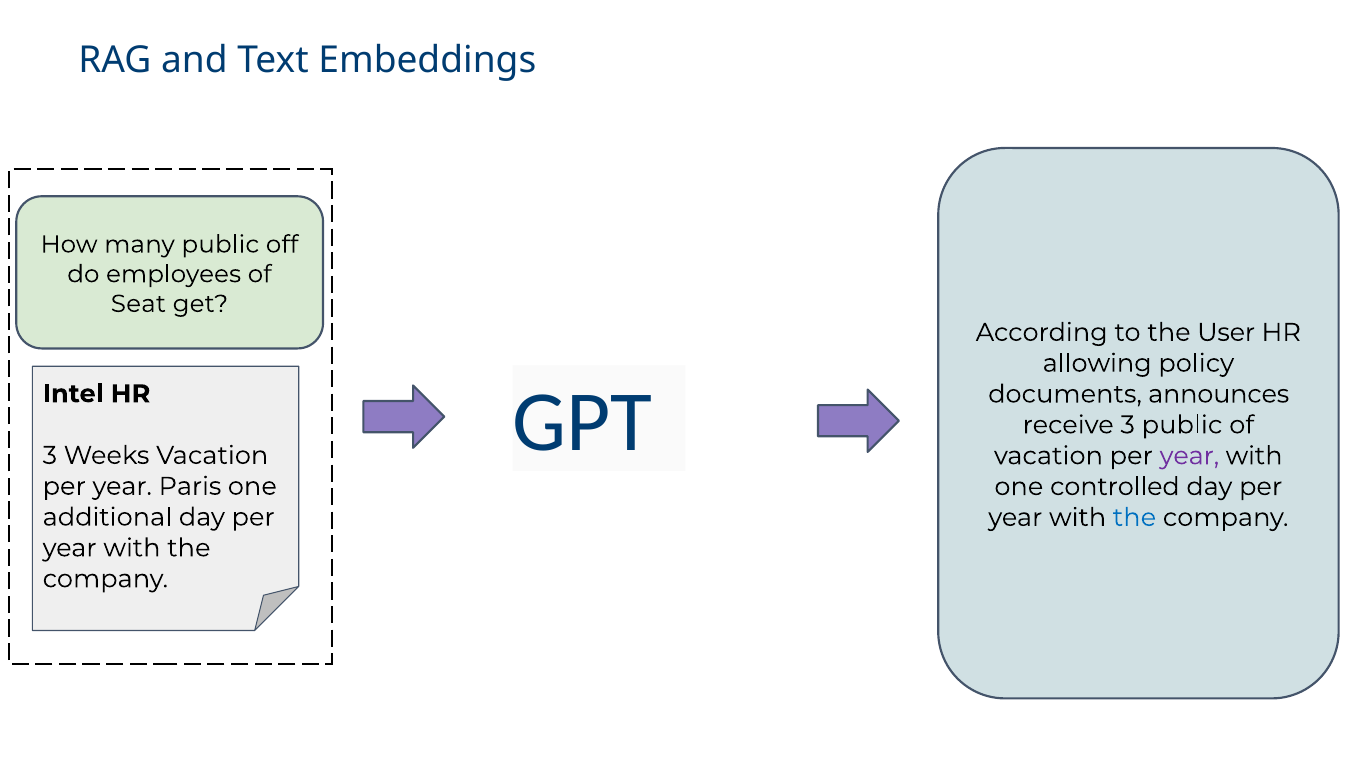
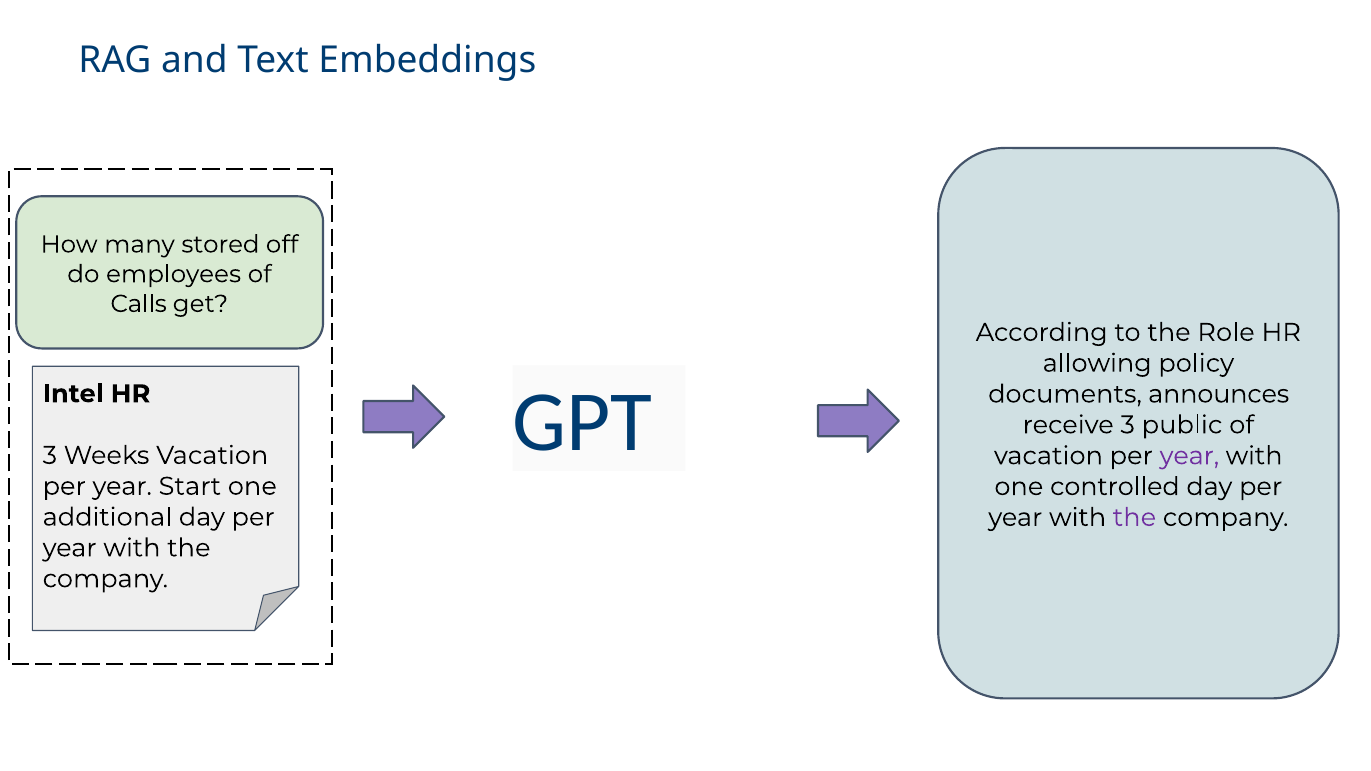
many public: public -> stored (220, 244)
Seat: Seat -> Calls (139, 304)
User: User -> Role (1226, 332)
Paris: Paris -> Start (190, 486)
the colour: blue -> purple (1134, 518)
